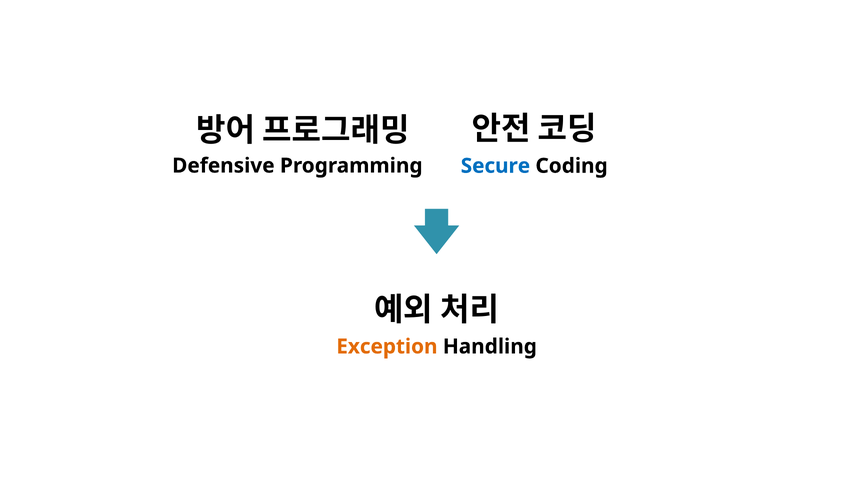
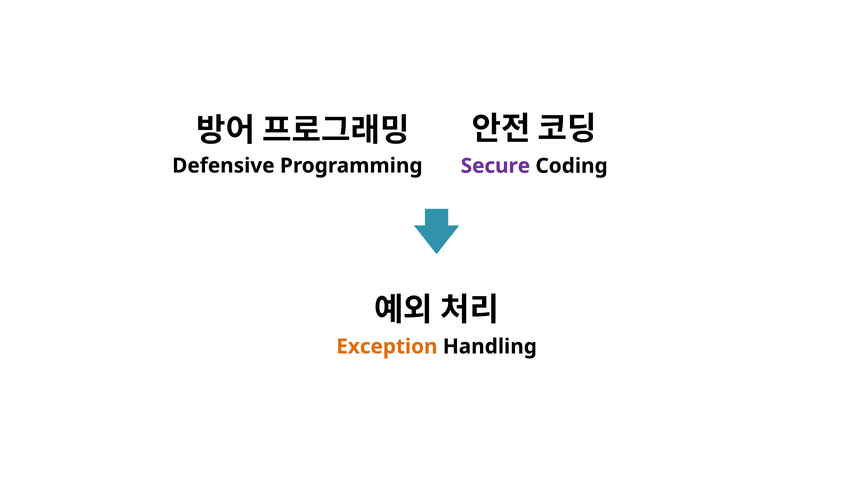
Secure colour: blue -> purple (495, 166)
